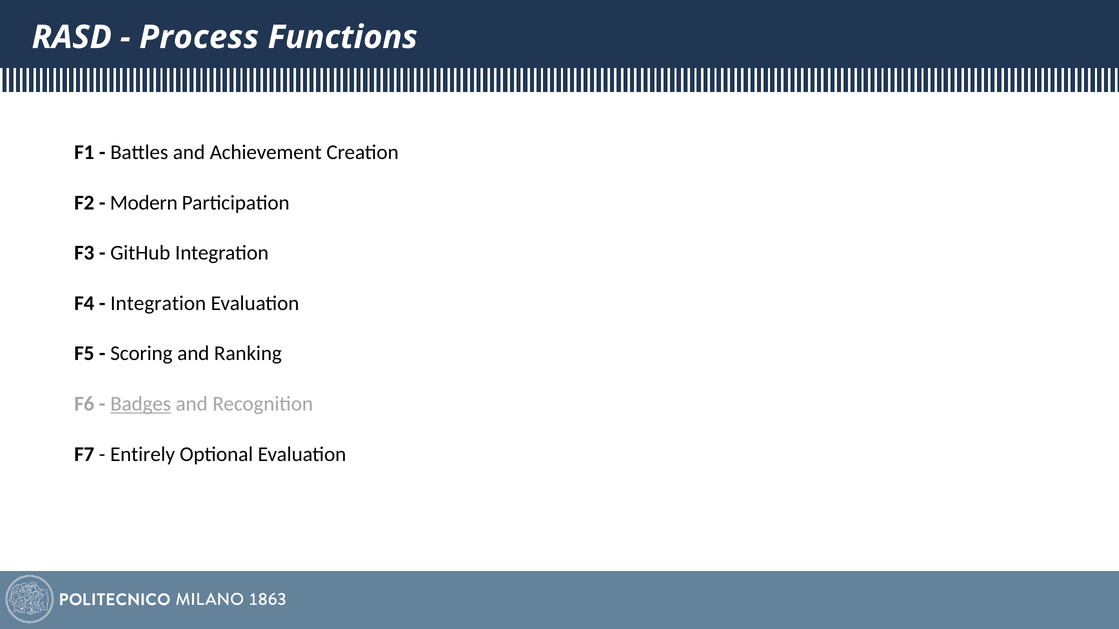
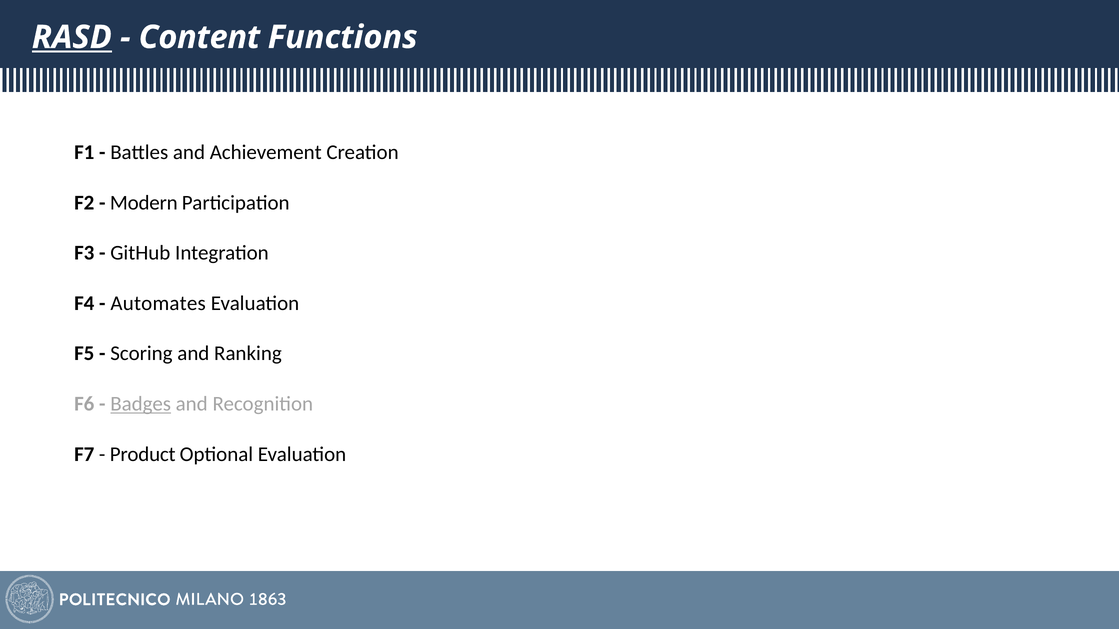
RASD underline: none -> present (72, 37)
Process: Process -> Content (199, 37)
Integration: Integration -> Automates (158, 303)
Entirely: Entirely -> Product (143, 455)
